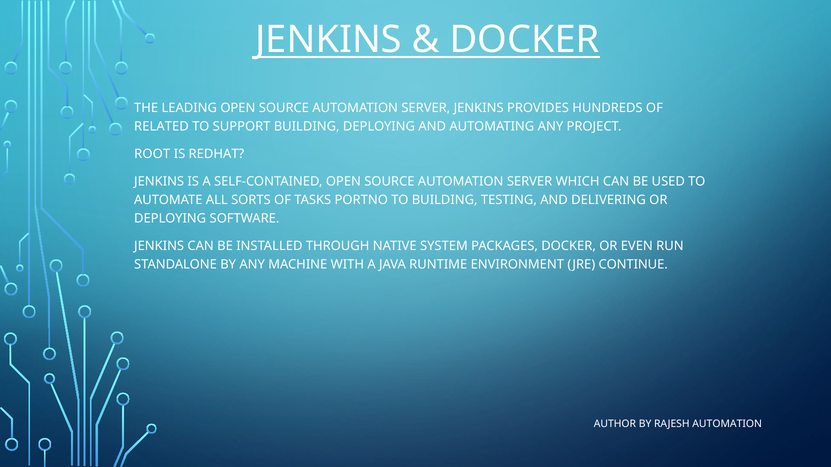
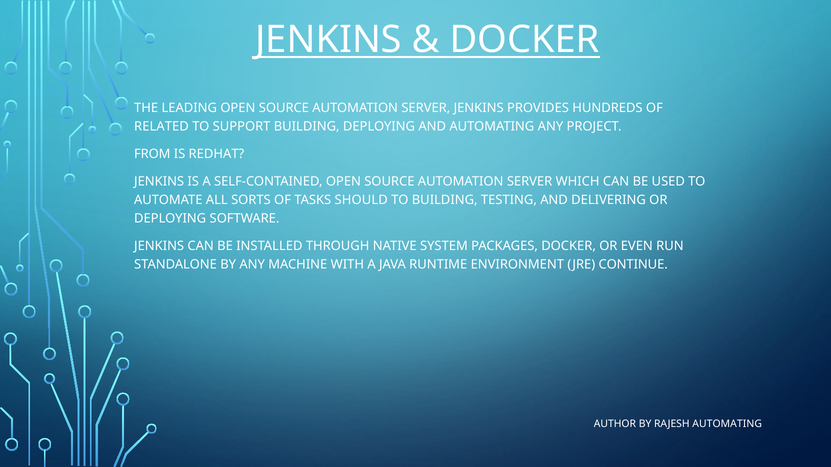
ROOT: ROOT -> FROM (152, 154)
PORTNO: PORTNO -> SHOULD (361, 200)
RAJESH AUTOMATION: AUTOMATION -> AUTOMATING (727, 424)
